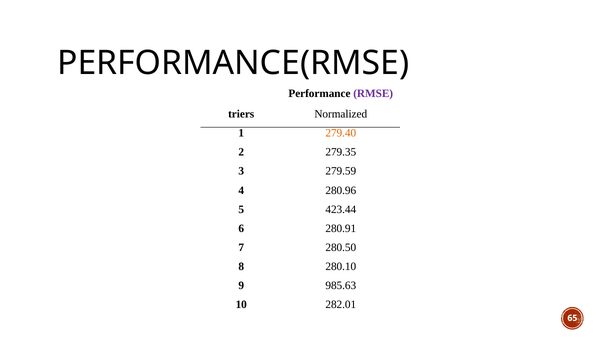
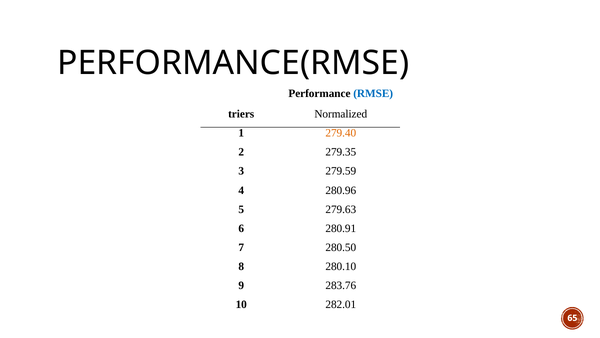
RMSE colour: purple -> blue (373, 93)
423.44: 423.44 -> 279.63 (341, 209)
985.63: 985.63 -> 283.76 (341, 285)
